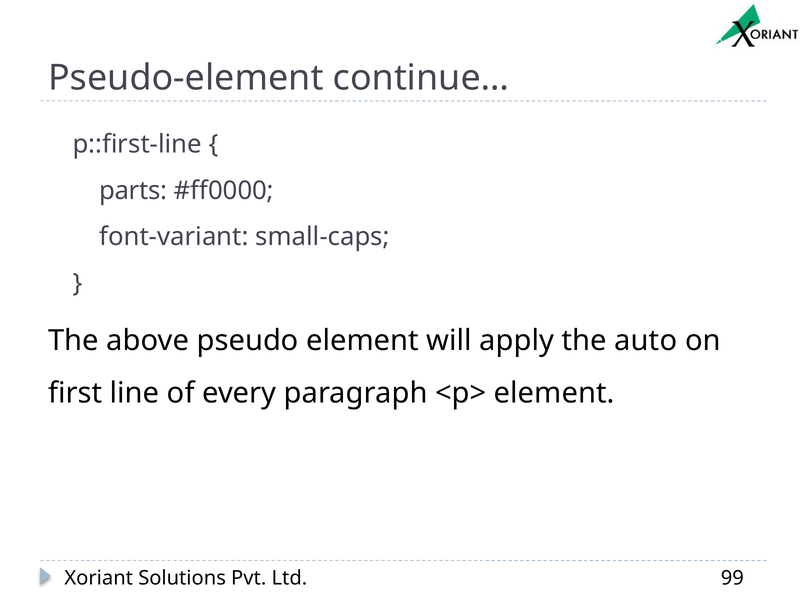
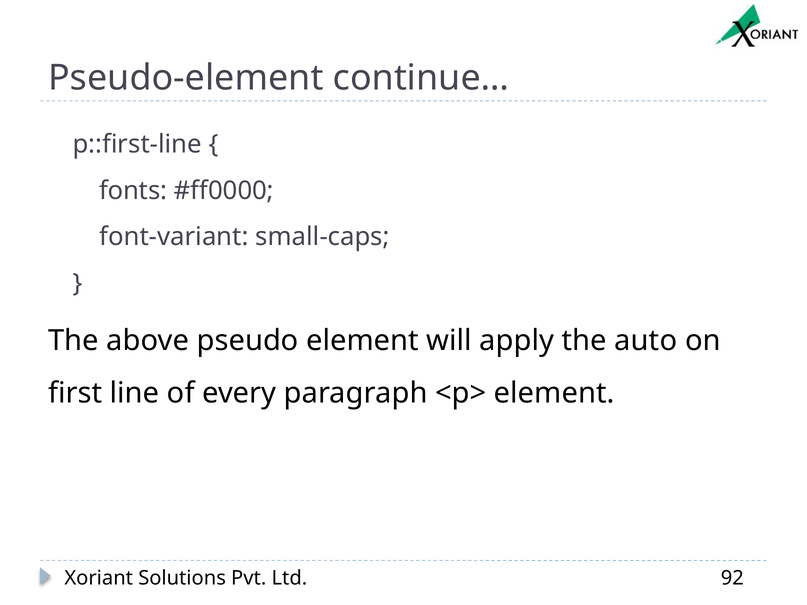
parts: parts -> fonts (133, 191)
99: 99 -> 92 (732, 578)
